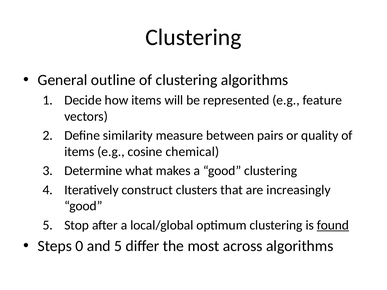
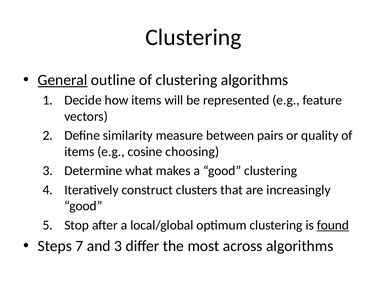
General underline: none -> present (63, 80)
chemical: chemical -> choosing (192, 152)
0: 0 -> 7 (79, 246)
and 5: 5 -> 3 (118, 246)
